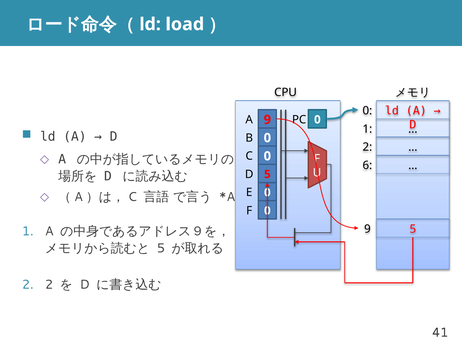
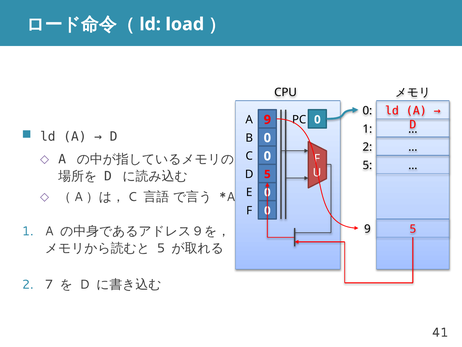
6: 6 -> 5 (367, 165)
2 2: 2 -> 7 (49, 284)
